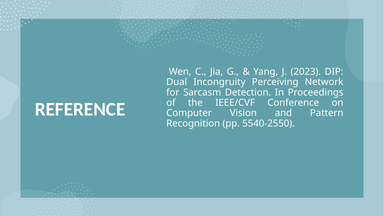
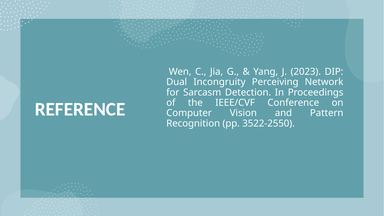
5540-2550: 5540-2550 -> 3522-2550 (269, 123)
